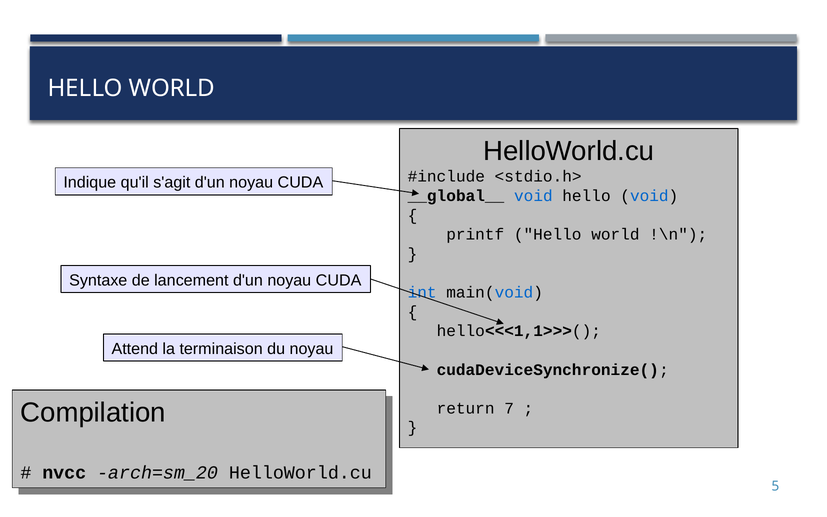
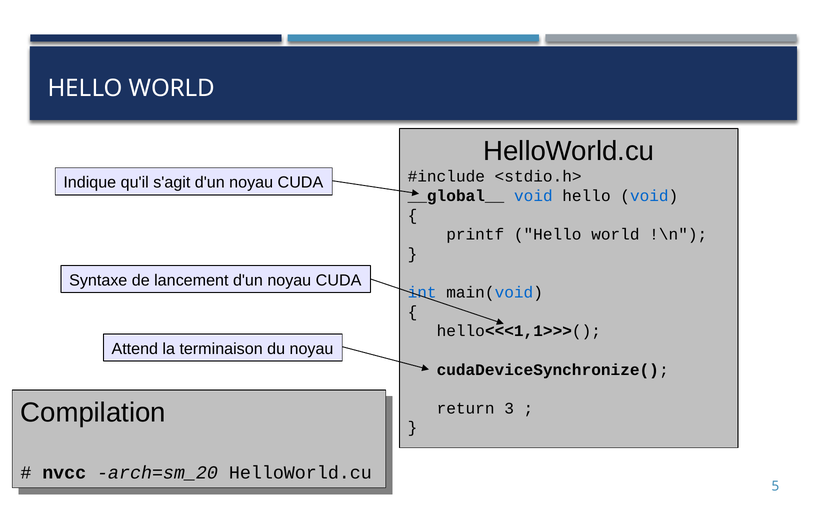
7: 7 -> 3 (509, 408)
